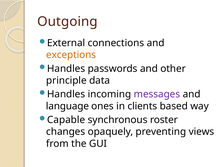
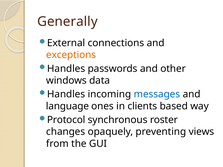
Outgoing: Outgoing -> Generally (67, 22)
principle: principle -> windows (66, 81)
messages colour: purple -> blue (157, 94)
Capable: Capable -> Protocol (66, 120)
